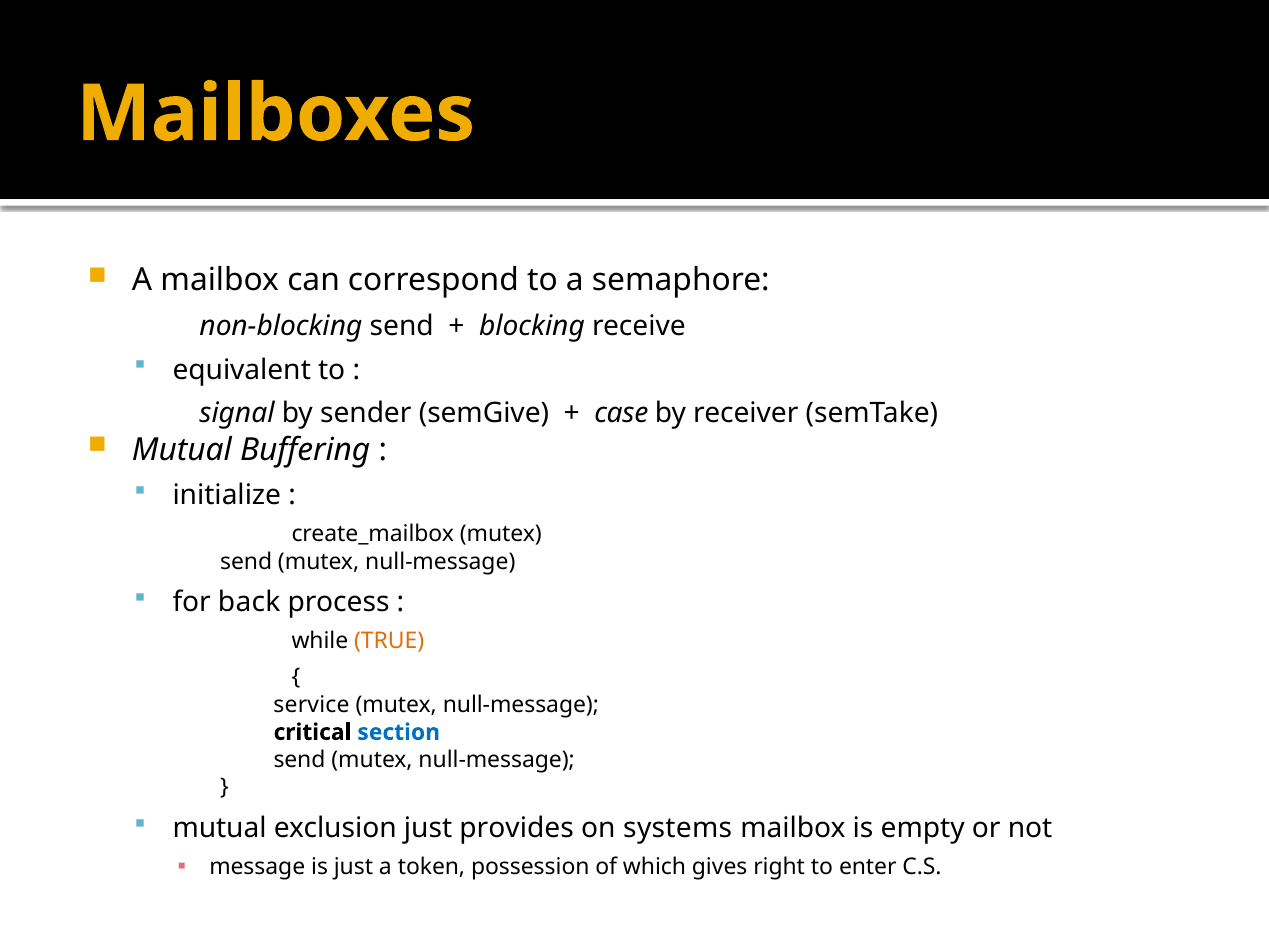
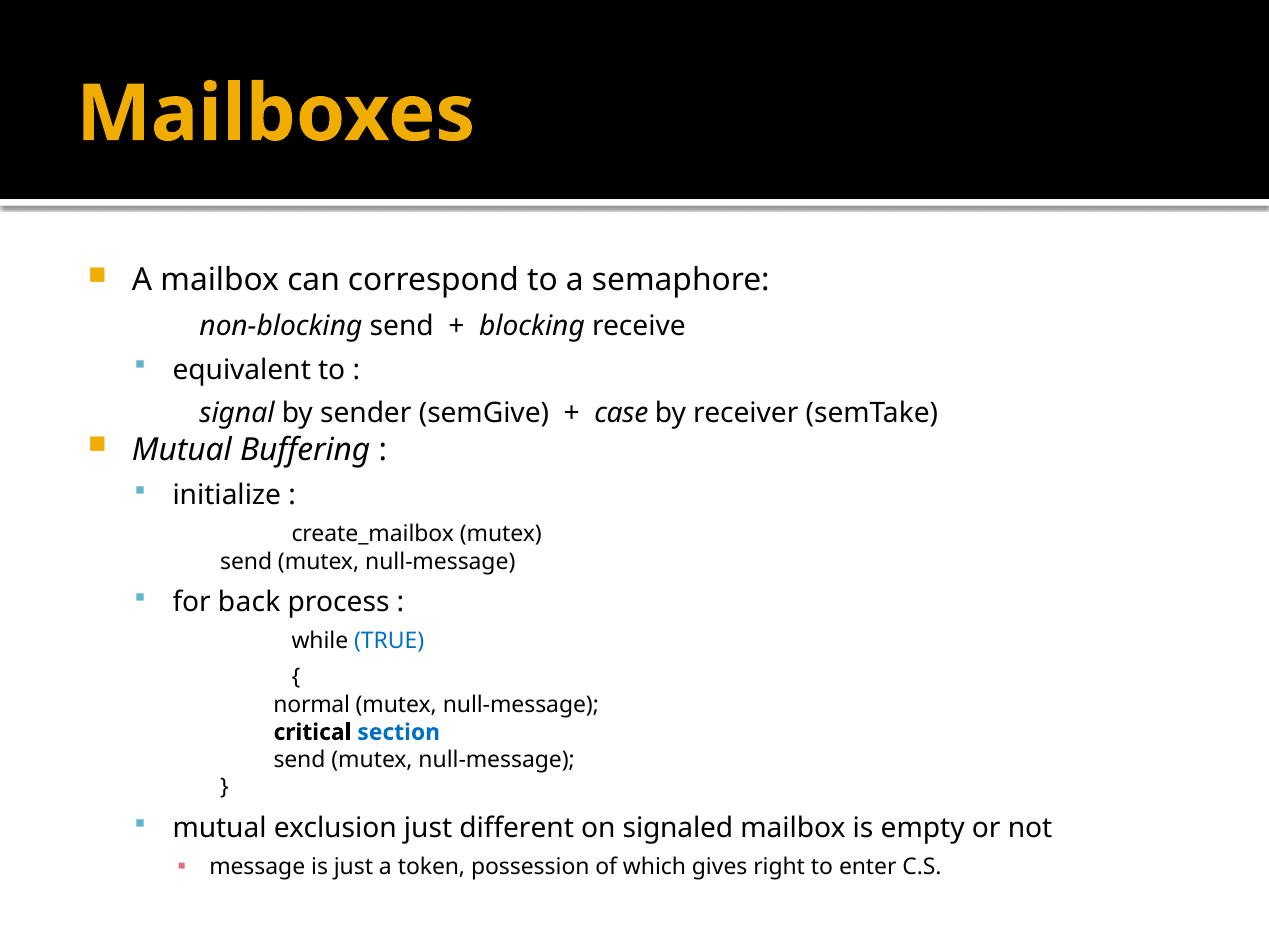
TRUE colour: orange -> blue (389, 641)
service: service -> normal (312, 705)
provides: provides -> different (517, 828)
systems: systems -> signaled (678, 828)
